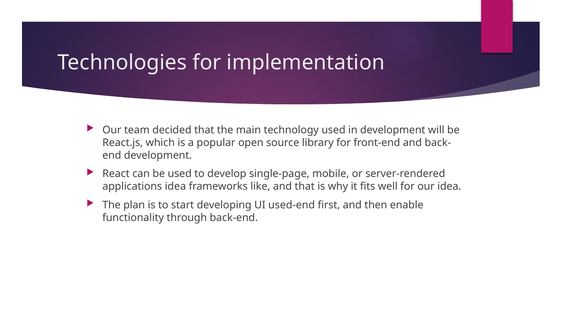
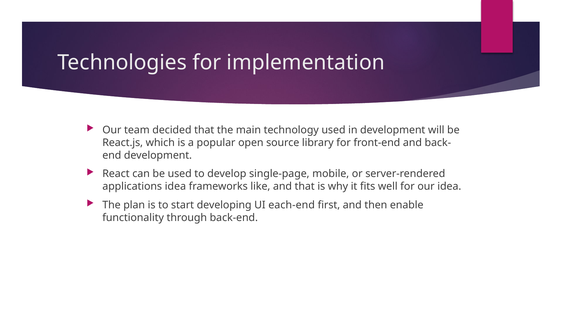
used-end: used-end -> each-end (292, 205)
